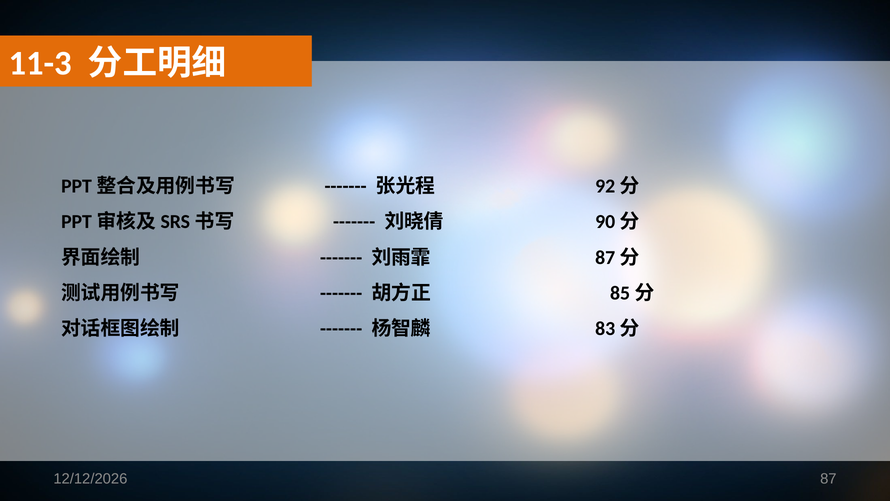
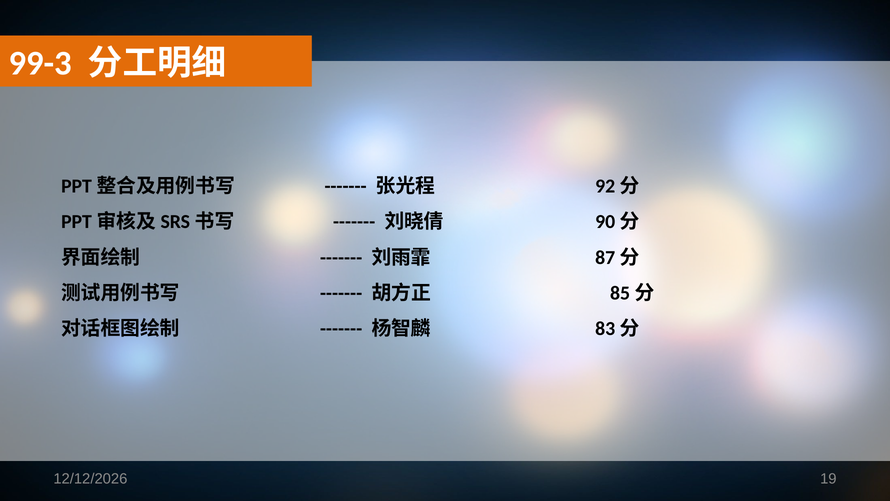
11-3: 11-3 -> 99-3 (40, 63)
87: 87 -> 19 (828, 478)
